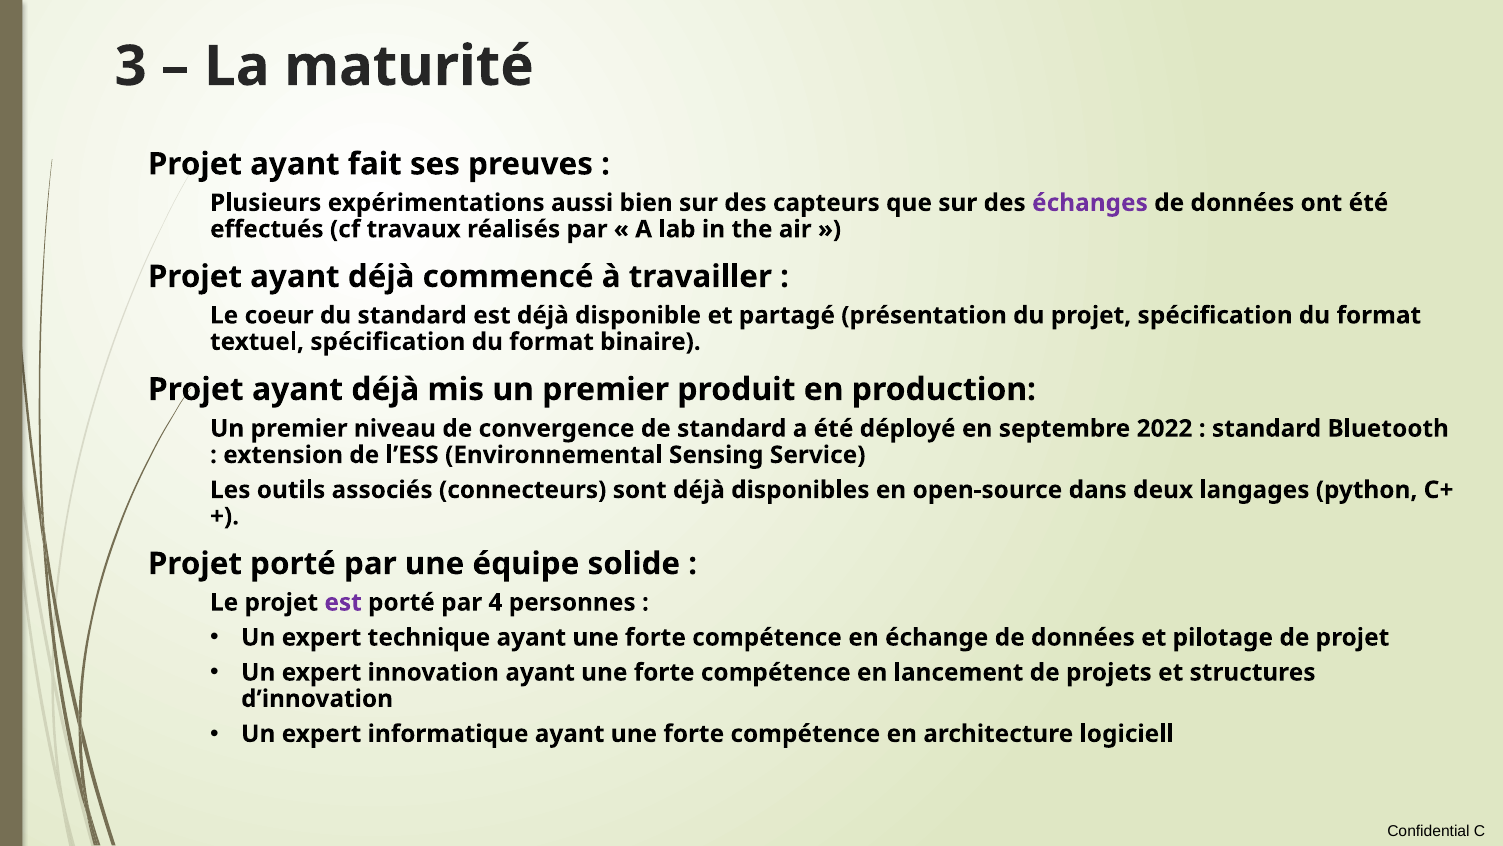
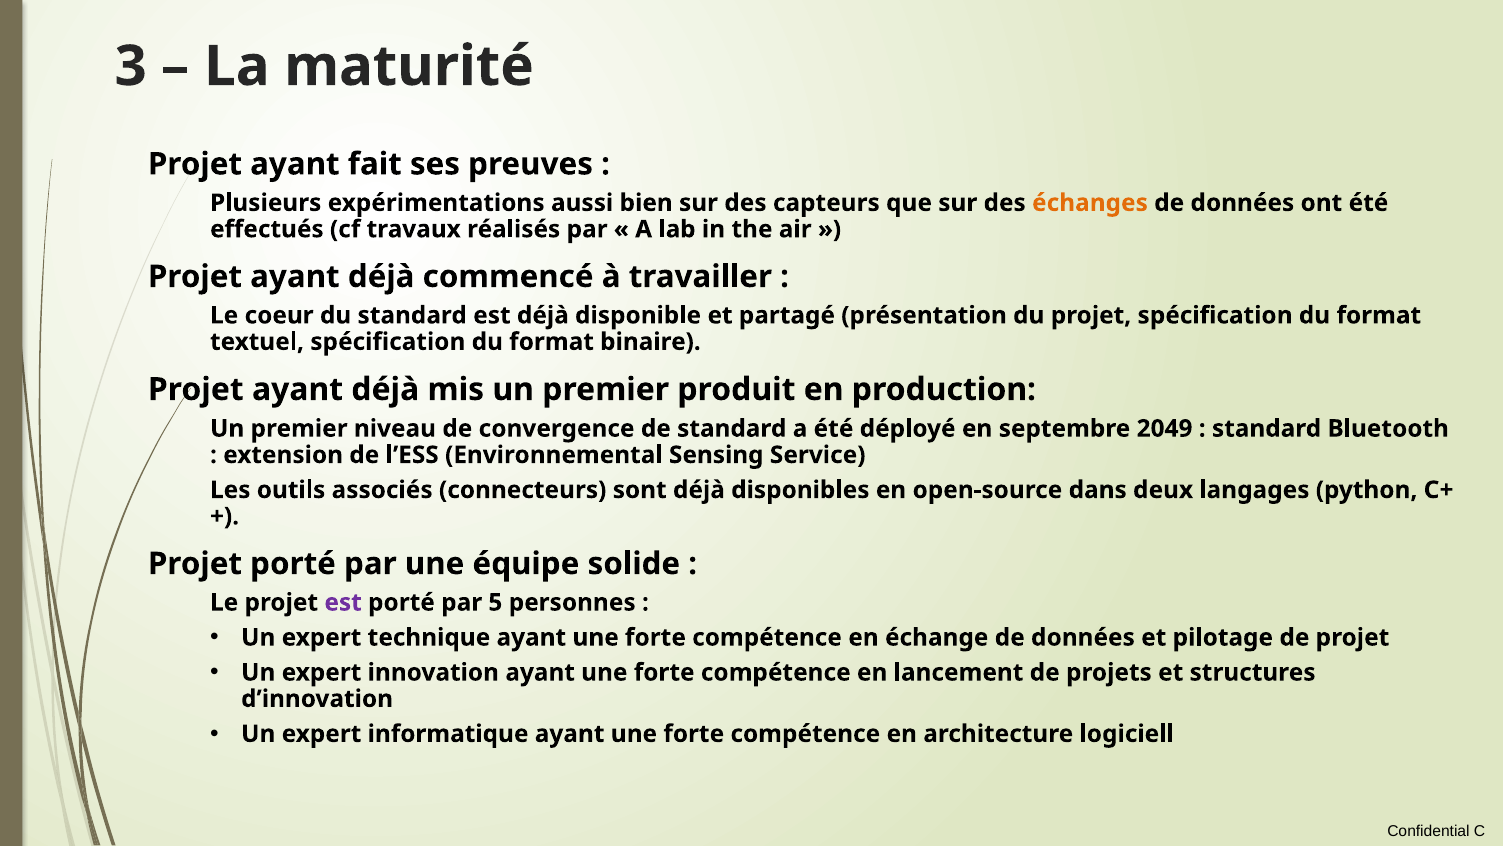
échanges colour: purple -> orange (1090, 203)
2022: 2022 -> 2049 (1165, 428)
4: 4 -> 5 (495, 602)
